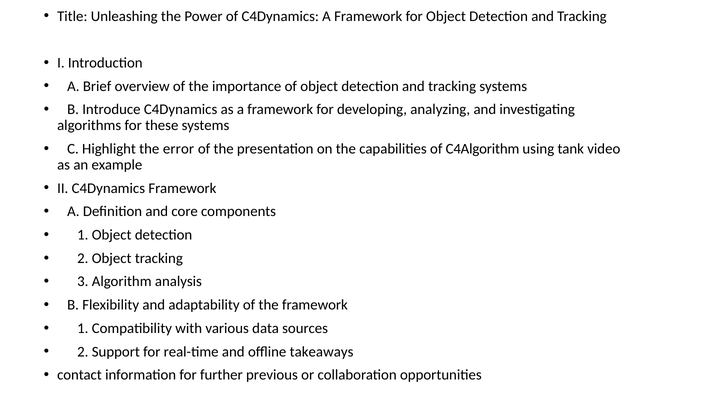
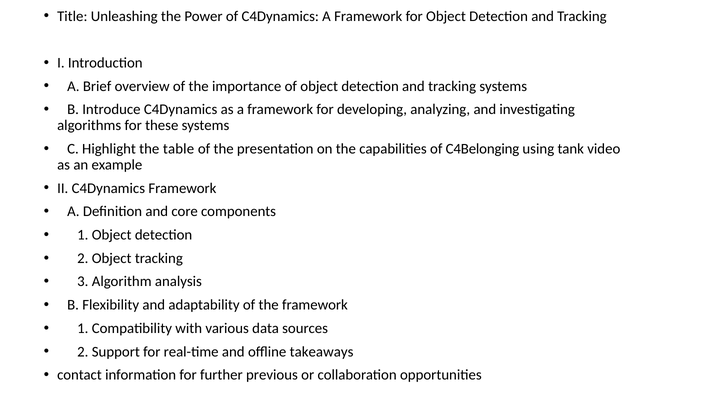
error: error -> table (179, 149)
C4Algorithm: C4Algorithm -> C4Belonging (482, 149)
